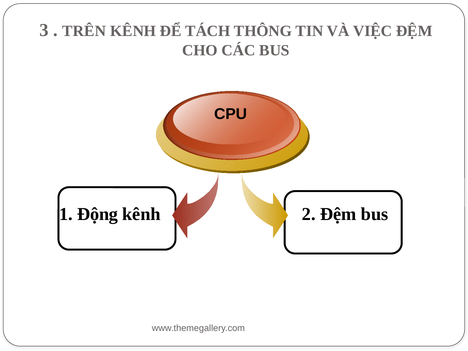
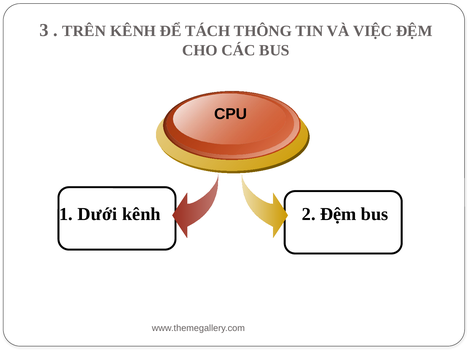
Động: Động -> Dưới (97, 214)
